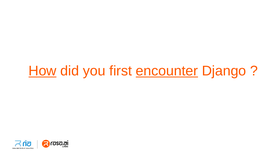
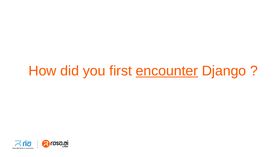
How underline: present -> none (42, 71)
